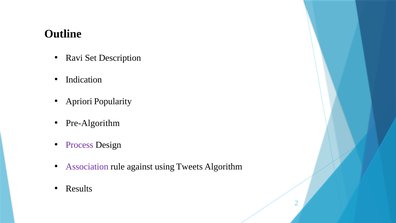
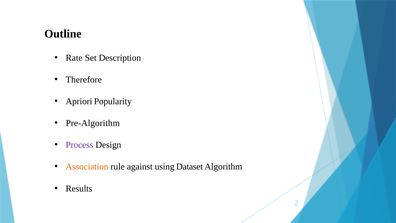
Ravi: Ravi -> Rate (74, 58)
Indication: Indication -> Therefore (84, 79)
Association colour: purple -> orange (87, 167)
Tweets: Tweets -> Dataset (190, 167)
